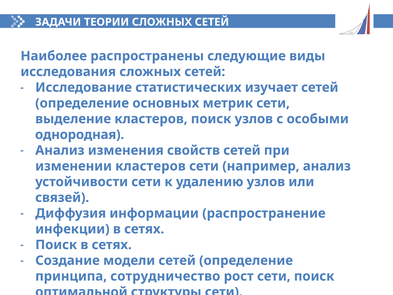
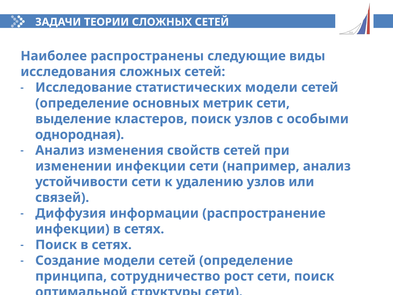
статистических изучает: изучает -> модели (271, 87)
изменении кластеров: кластеров -> инфекции (151, 166)
